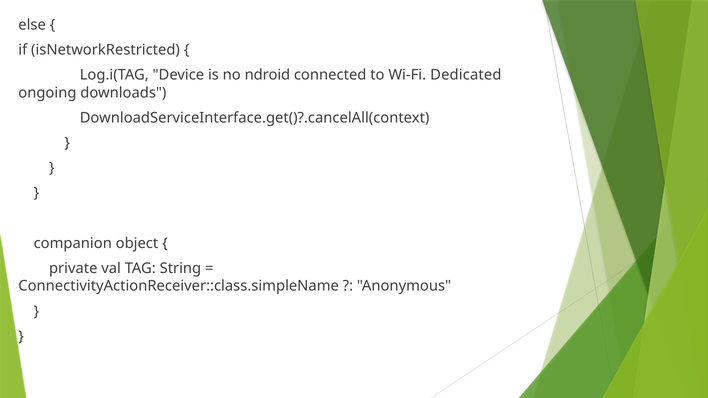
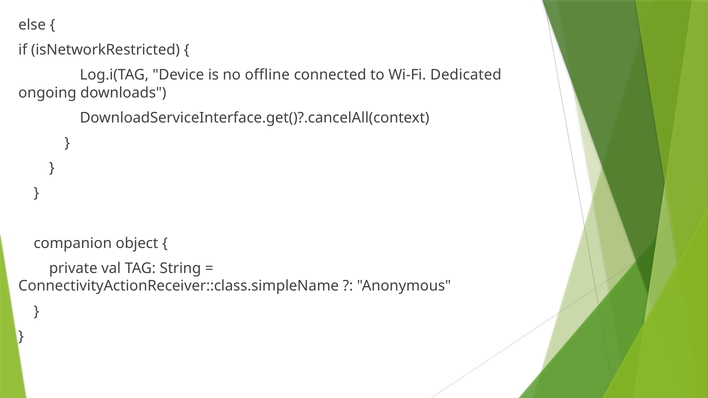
ndroid: ndroid -> offline (267, 75)
